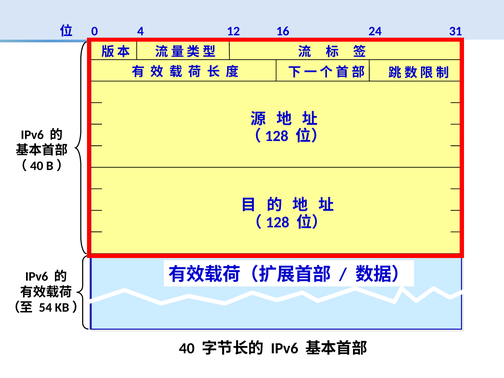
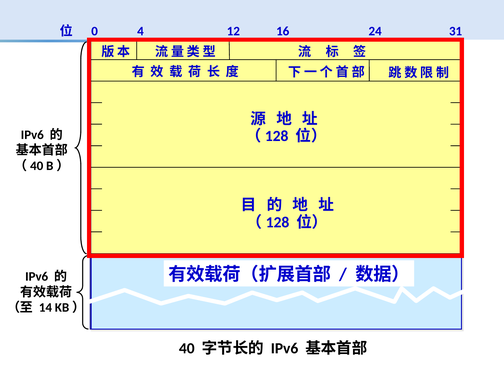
54: 54 -> 14 (45, 308)
